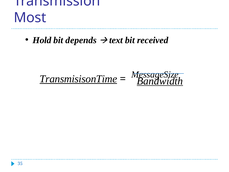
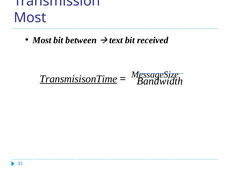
Hold: Hold -> Most (42, 40)
depends: depends -> between (81, 40)
Bandwidth underline: present -> none (160, 81)
